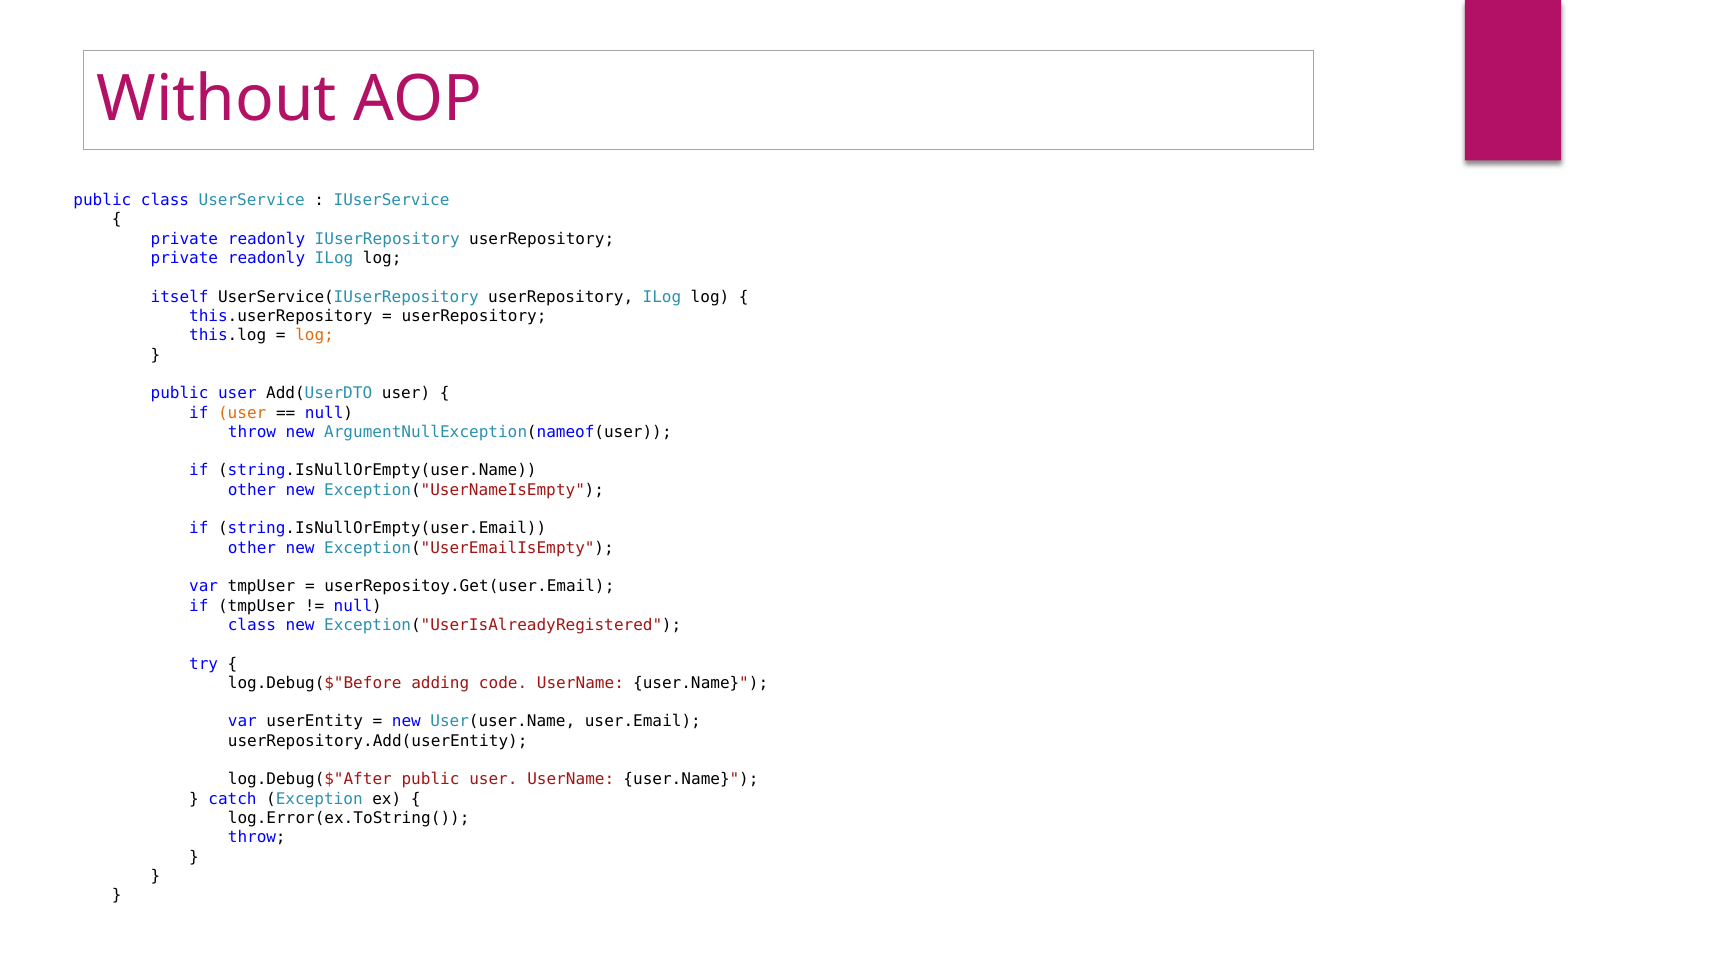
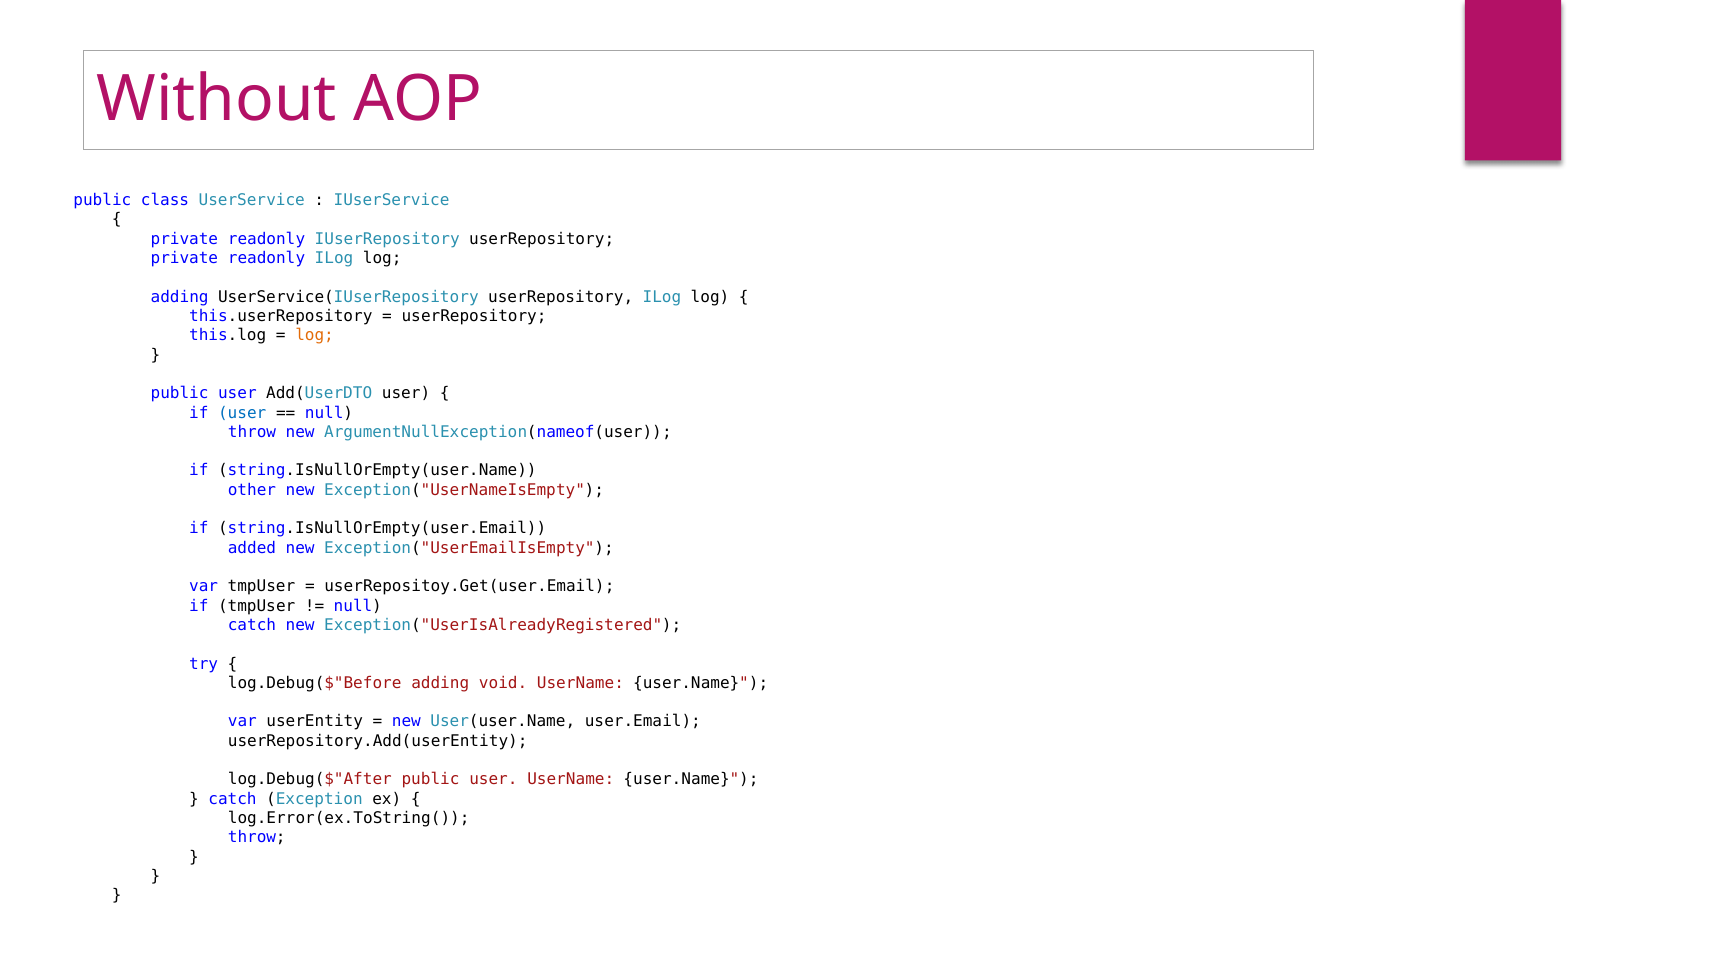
itself: itself -> adding (180, 297)
user colour: orange -> blue (242, 412)
other: other -> added (252, 548)
class: class -> catch (252, 625)
code: code -> void (503, 683)
